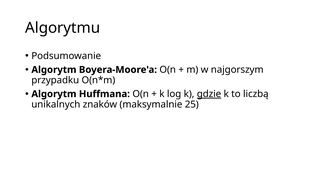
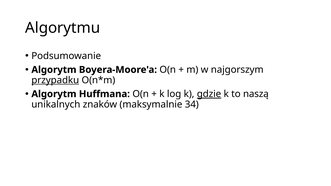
przypadku underline: none -> present (55, 80)
liczbą: liczbą -> naszą (256, 94)
25: 25 -> 34 (192, 104)
